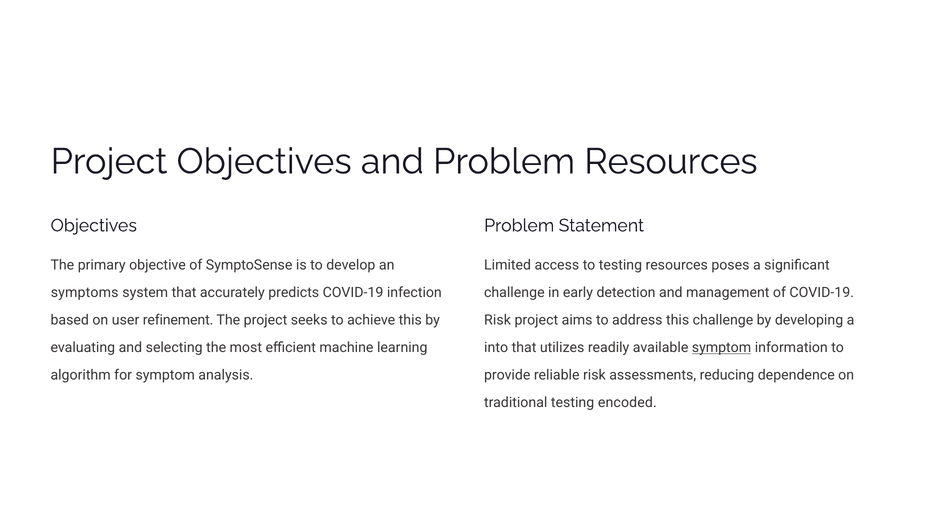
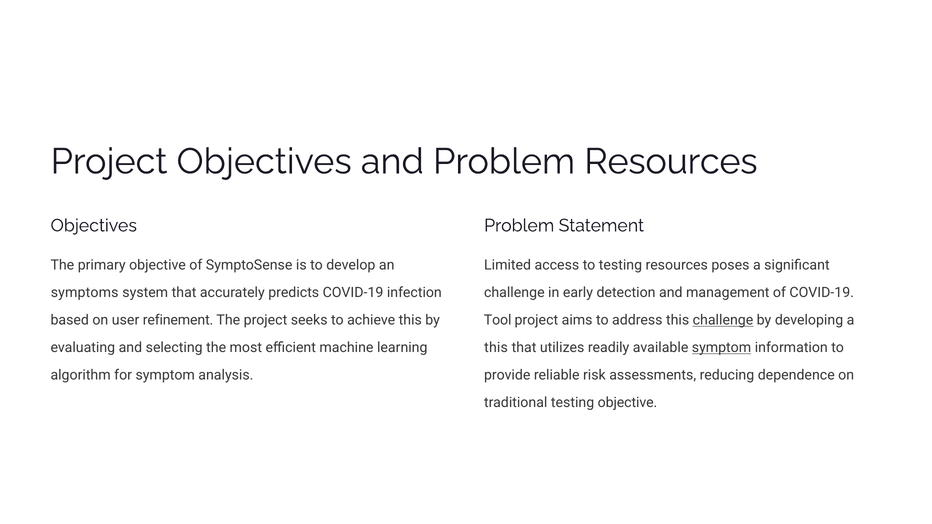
Risk: Risk -> Tool (498, 320)
challenge underline: none -> present (723, 320)
into: into -> this (496, 348)
testing encoded: encoded -> objective (627, 403)
